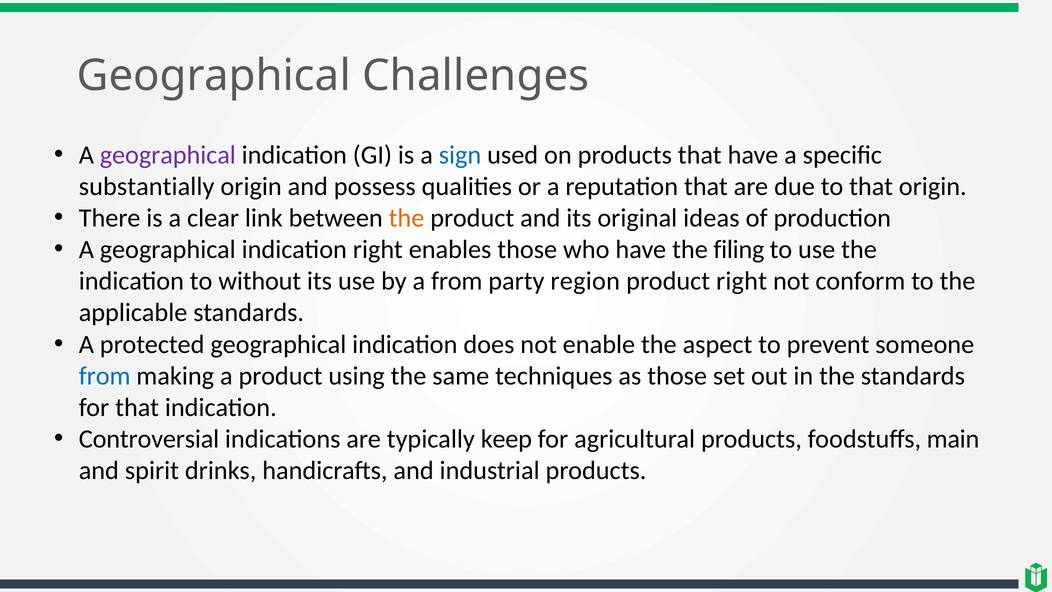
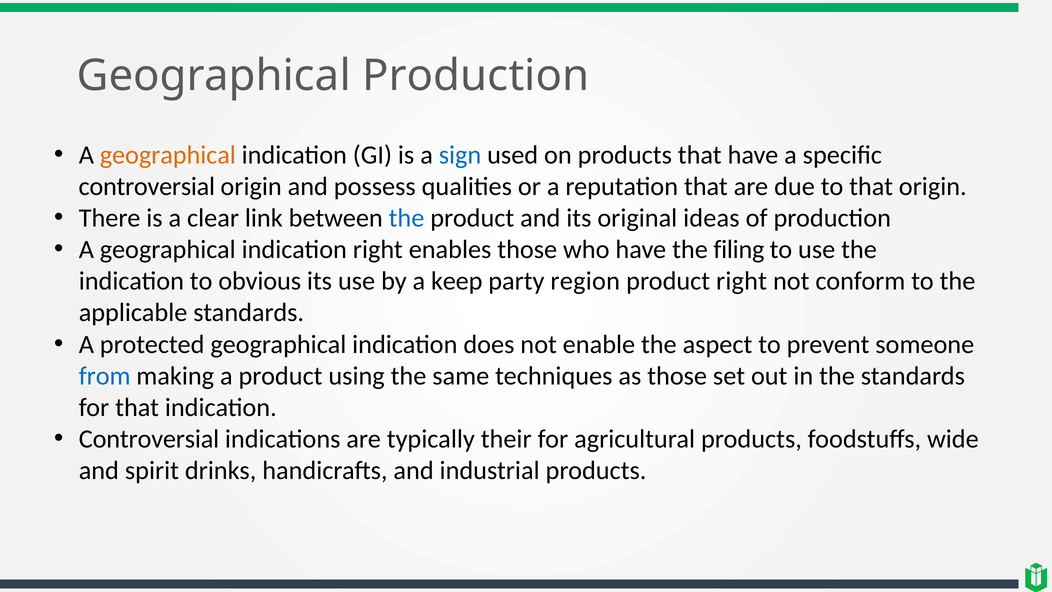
Geographical Challenges: Challenges -> Production (476, 76)
geographical colour: purple -> orange (168, 155)
substantially: substantially -> controversial (147, 186)
the colour: orange -> blue (407, 218)
without: without -> obvious (260, 281)
a from: from -> keep (457, 281)
keep: keep -> their (506, 439)
main: main -> wide (953, 439)
